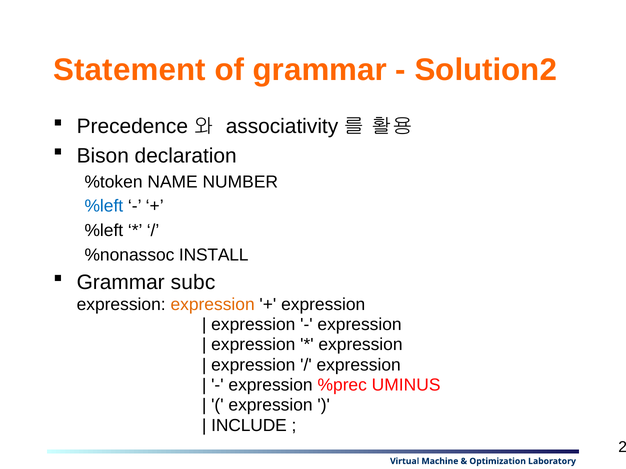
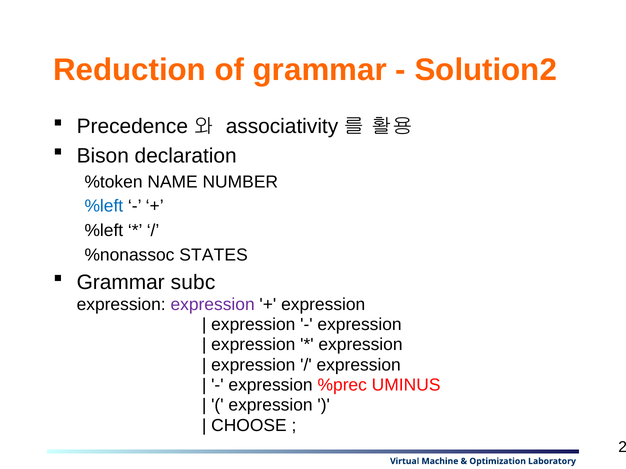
Statement: Statement -> Reduction (130, 70)
INSTALL: INSTALL -> STATES (214, 255)
expression colour: orange -> purple (213, 305)
INCLUDE: INCLUDE -> CHOOSE (249, 426)
